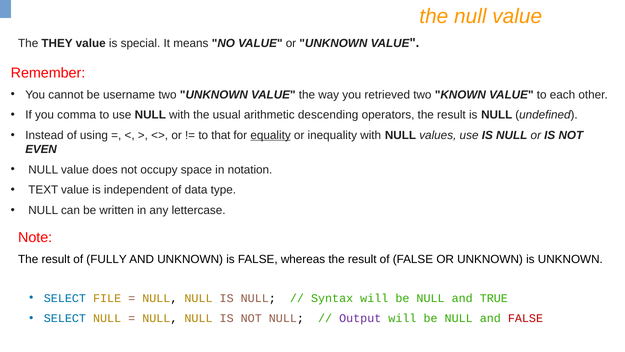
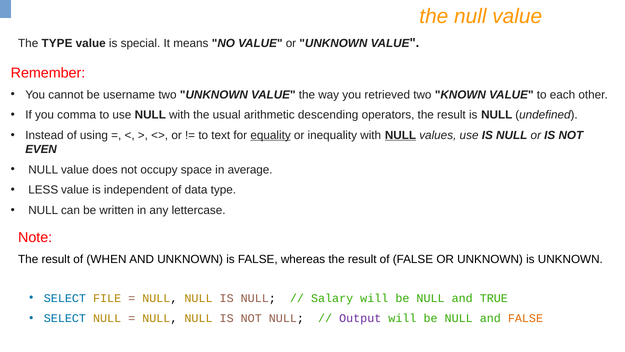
The THEY: THEY -> TYPE (57, 43)
that: that -> text (221, 135)
NULL underline: none -> present (400, 135)
notation: notation -> average (250, 170)
TEXT: TEXT -> LESS (43, 190)
FULLY: FULLY -> WHEN (106, 259)
Syntax: Syntax -> Salary (332, 298)
FALSE colour: red -> orange (525, 318)
